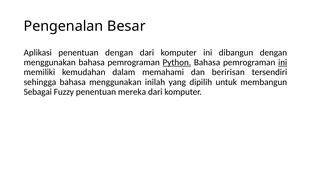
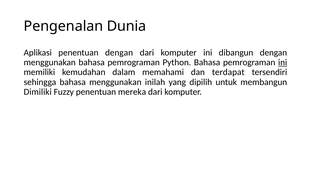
Besar: Besar -> Dunia (127, 26)
Python underline: present -> none (177, 62)
beririsan: beririsan -> terdapat (228, 72)
Sebagai: Sebagai -> Dimiliki (38, 92)
